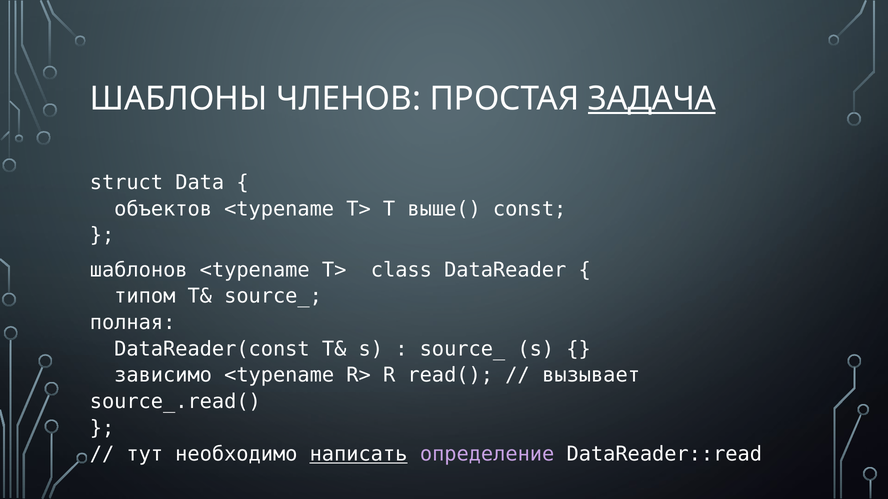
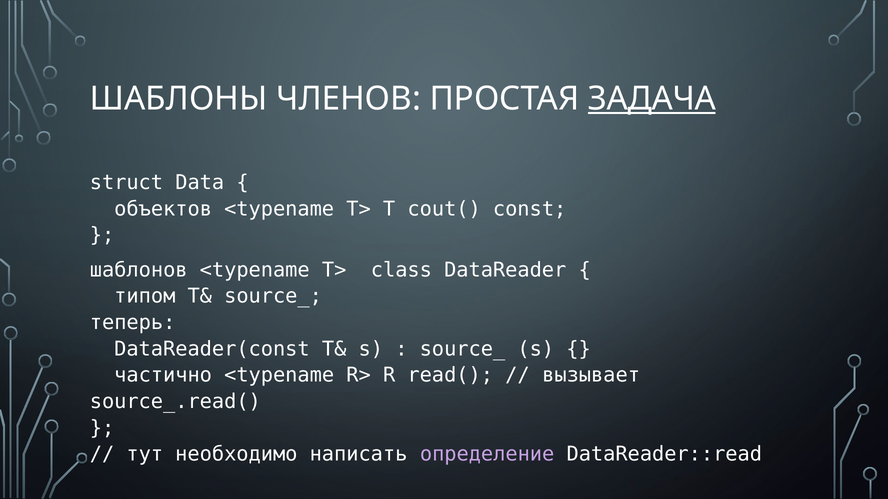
выше(: выше( -> cout( (444, 209)
полная: полная -> теперь (133, 323)
зависимо: зависимо -> частично (163, 376)
написать underline: present -> none (359, 455)
